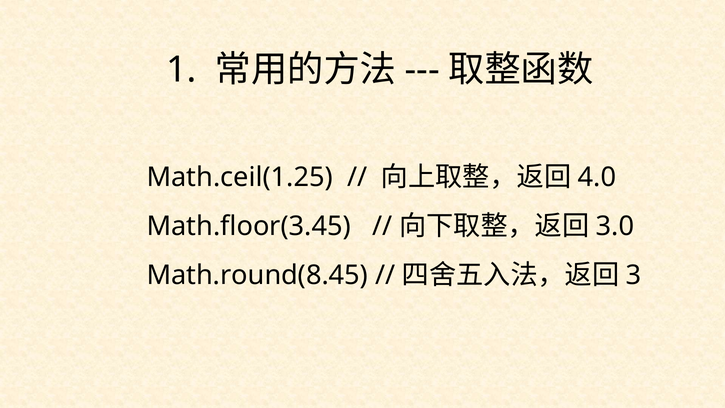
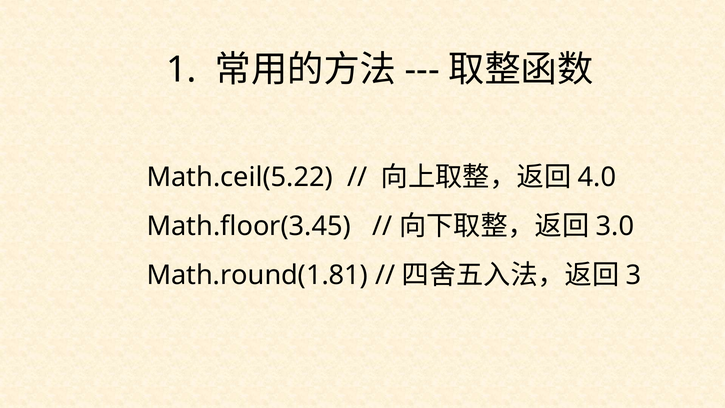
Math.ceil(1.25: Math.ceil(1.25 -> Math.ceil(5.22 (240, 177)
Math.round(8.45: Math.round(8.45 -> Math.round(1.81 (257, 275)
